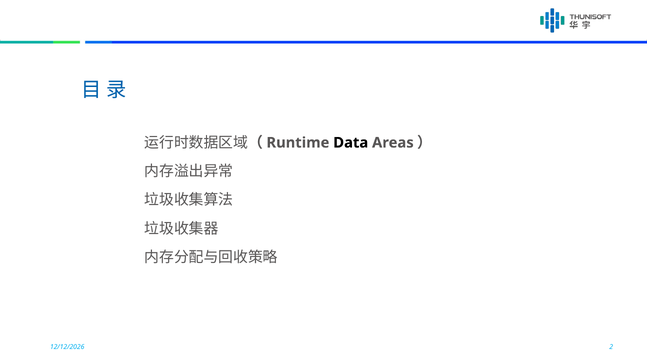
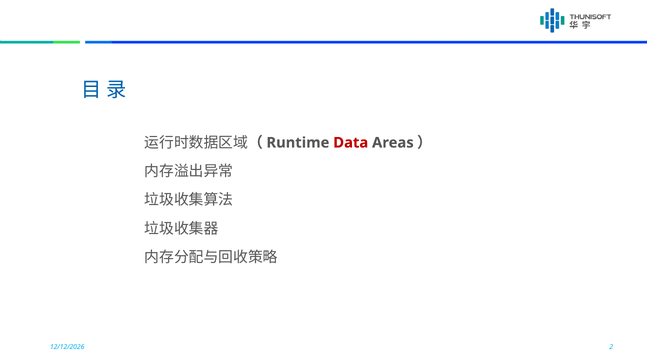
Data colour: black -> red (351, 143)
